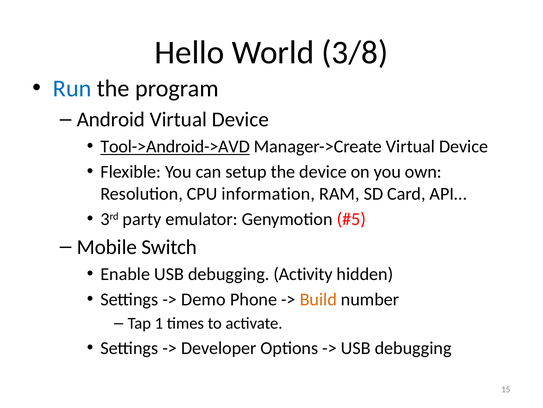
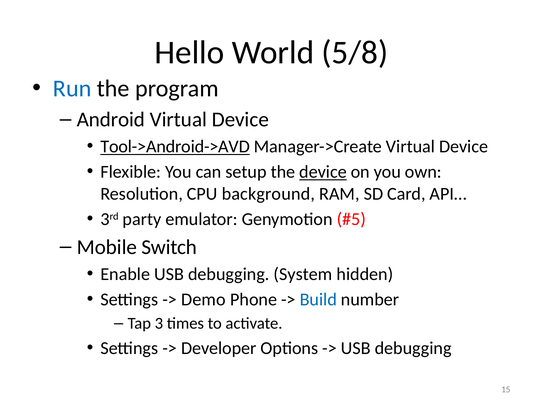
3/8: 3/8 -> 5/8 (355, 53)
device underline: none -> present (323, 172)
information: information -> background (268, 193)
Activity: Activity -> System (303, 274)
Build colour: orange -> blue (318, 299)
1: 1 -> 3 (159, 323)
